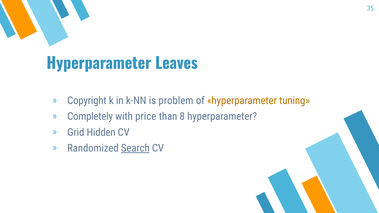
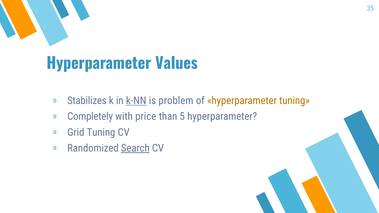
Leaves: Leaves -> Values (176, 64)
Copyright: Copyright -> Stabilizes (87, 101)
k-NN underline: none -> present (136, 101)
8: 8 -> 5 (182, 117)
Grid Hidden: Hidden -> Tuning (101, 132)
